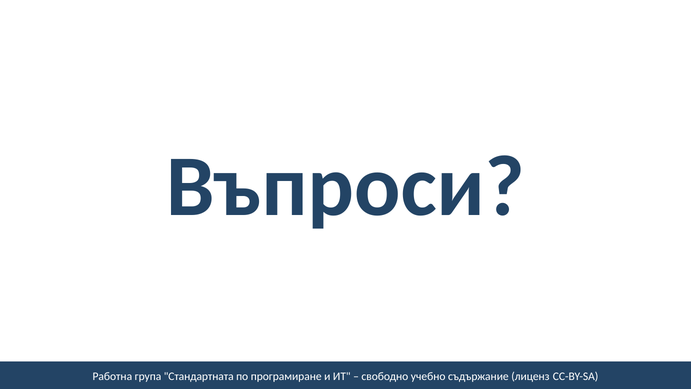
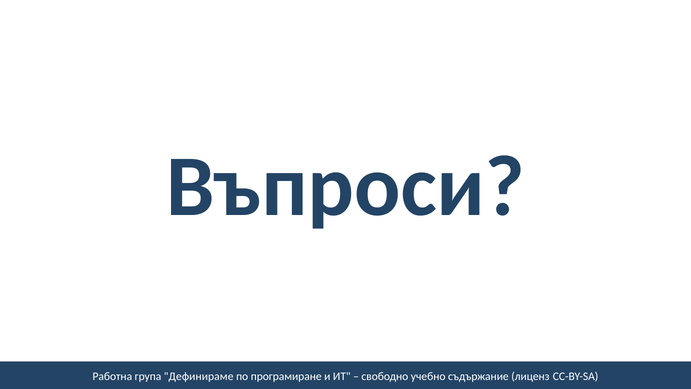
Стандартната: Стандартната -> Дефинираме (199, 376)
